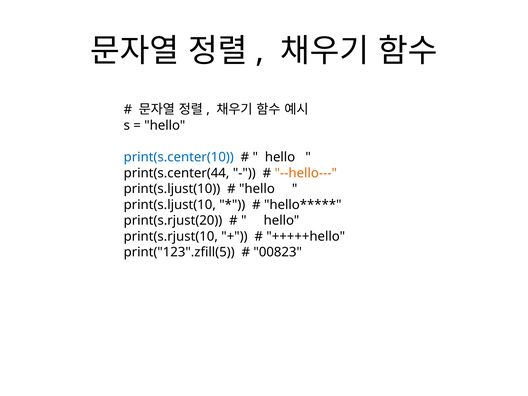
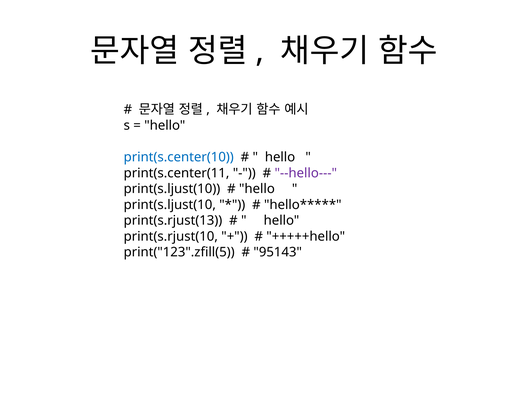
print(s.center(44: print(s.center(44 -> print(s.center(11 (177, 173)
--hello--- colour: orange -> purple (306, 173)
print(s.rjust(20: print(s.rjust(20 -> print(s.rjust(13 (173, 221)
00823: 00823 -> 95143 (278, 252)
